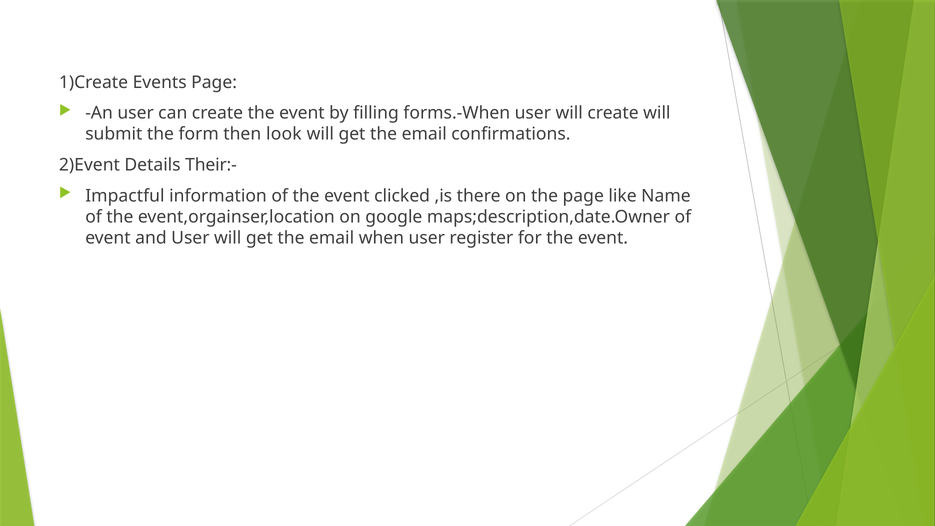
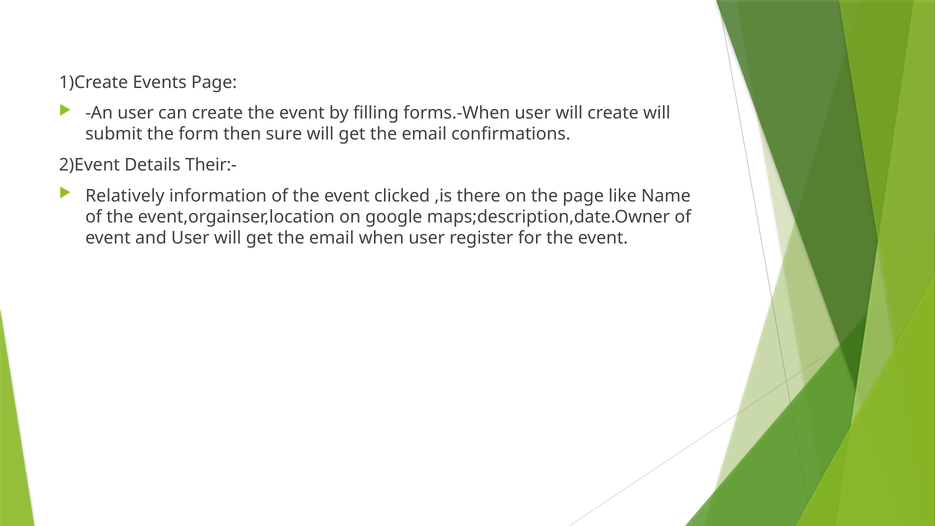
look: look -> sure (284, 134)
Impactful: Impactful -> Relatively (125, 196)
